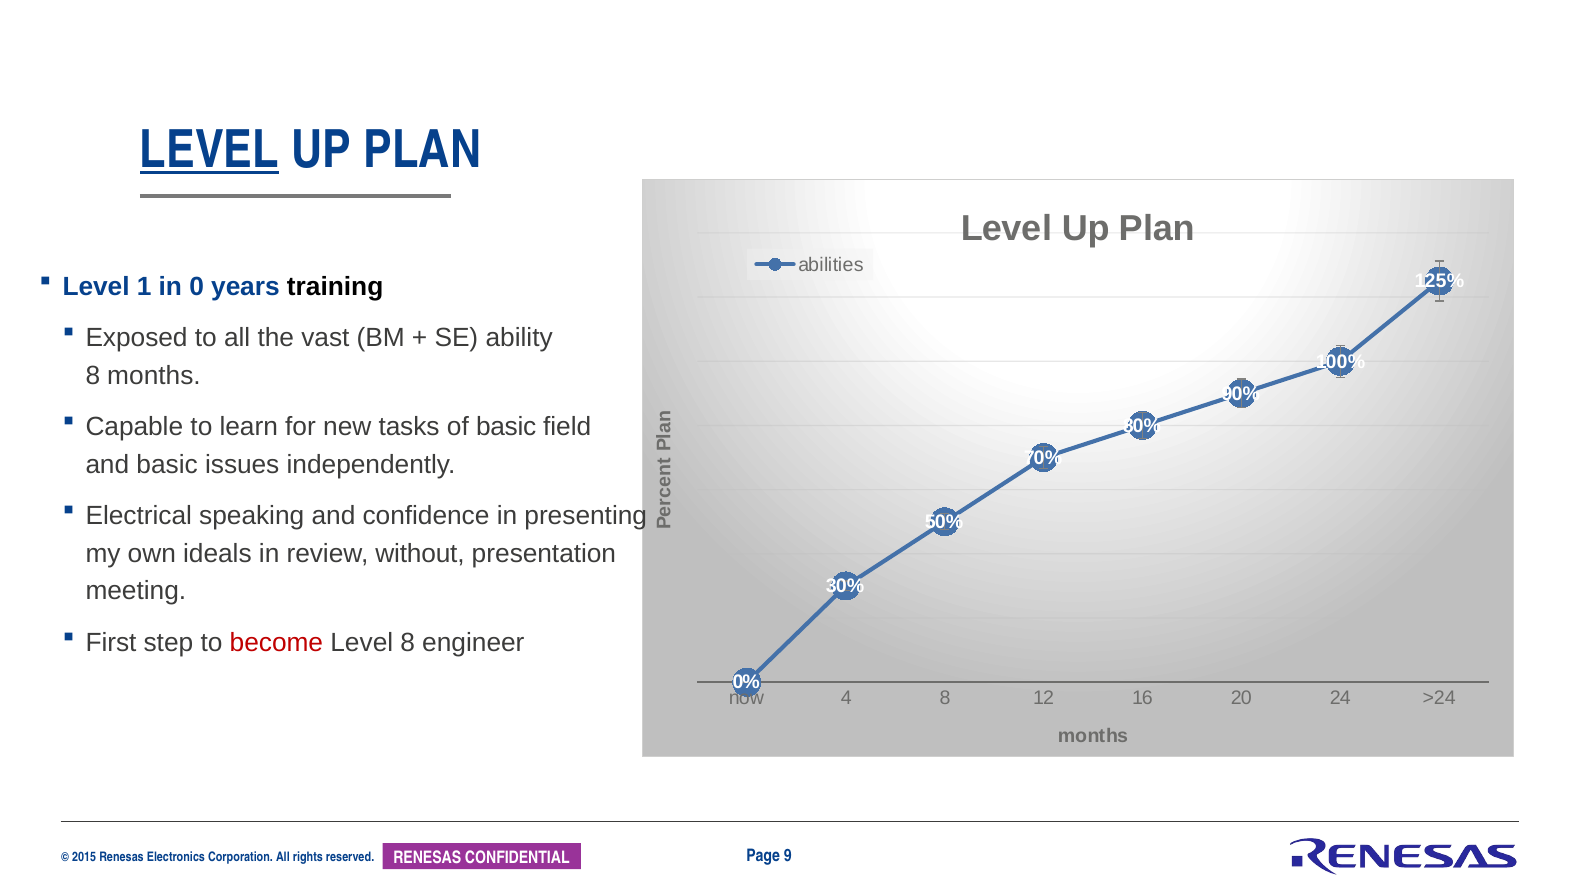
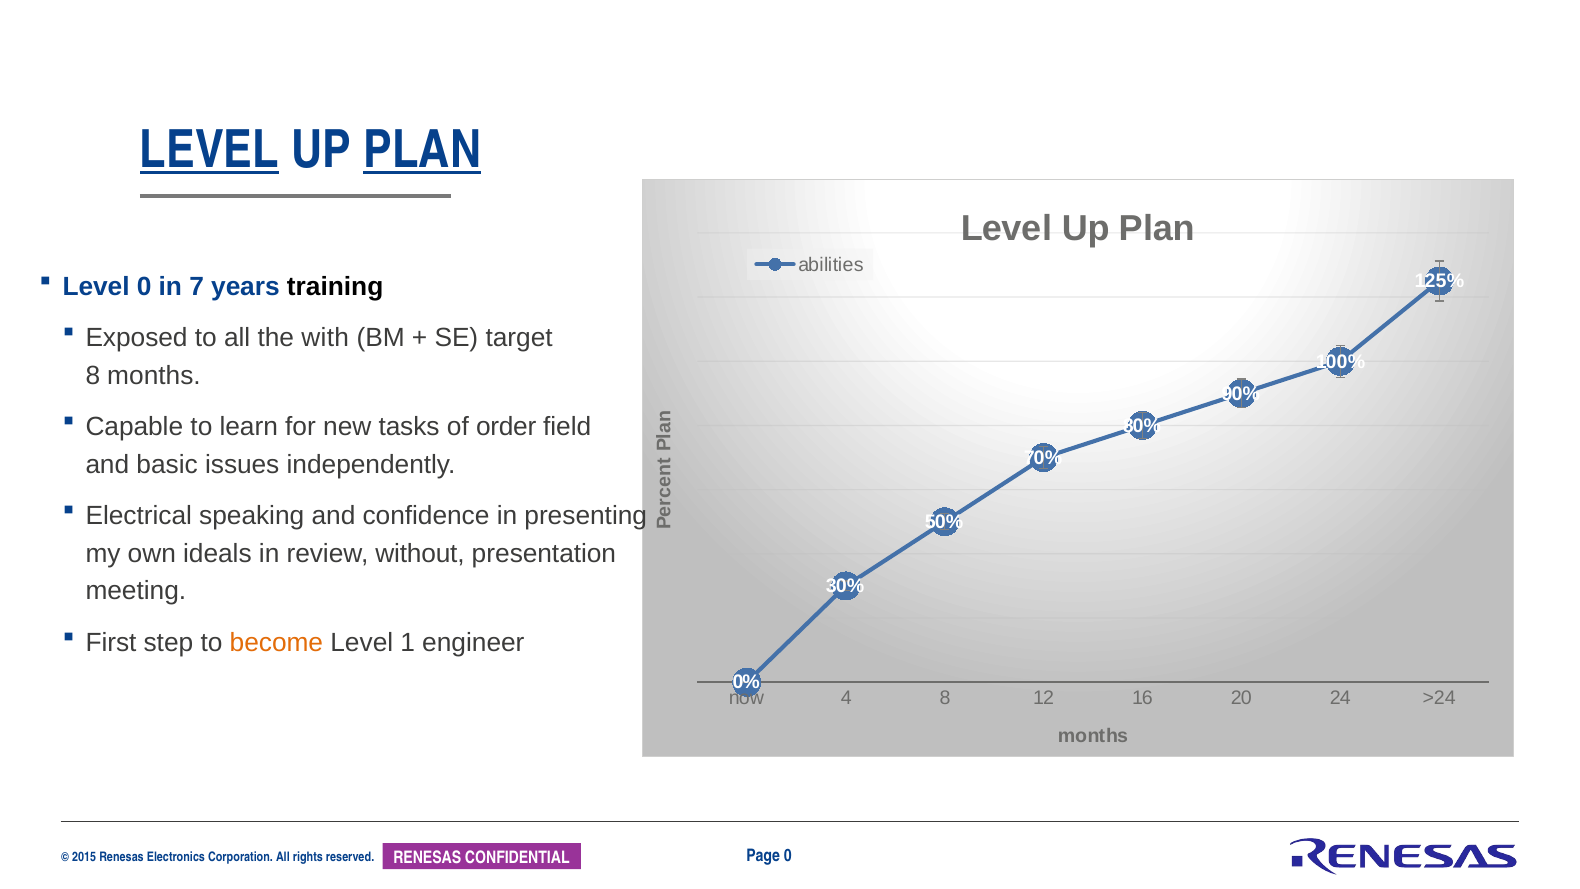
PLAN underline: none -> present (422, 150)
Level 1: 1 -> 0 (144, 286)
0: 0 -> 7 (197, 286)
vast: vast -> with (325, 338)
ability: ability -> target (519, 338)
of basic: basic -> order (506, 426)
become colour: red -> orange (276, 642)
Level 8: 8 -> 1 (408, 642)
Page 9: 9 -> 0 (788, 855)
